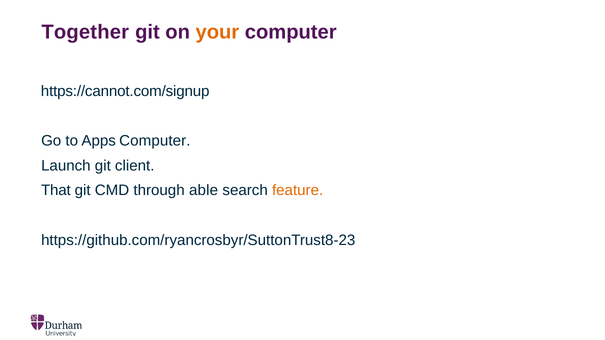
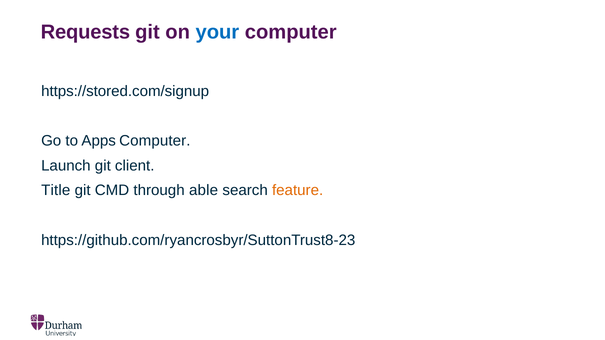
Together: Together -> Requests (85, 32)
your colour: orange -> blue (217, 32)
https://cannot.com/signup: https://cannot.com/signup -> https://stored.com/signup (125, 91)
That: That -> Title (56, 191)
